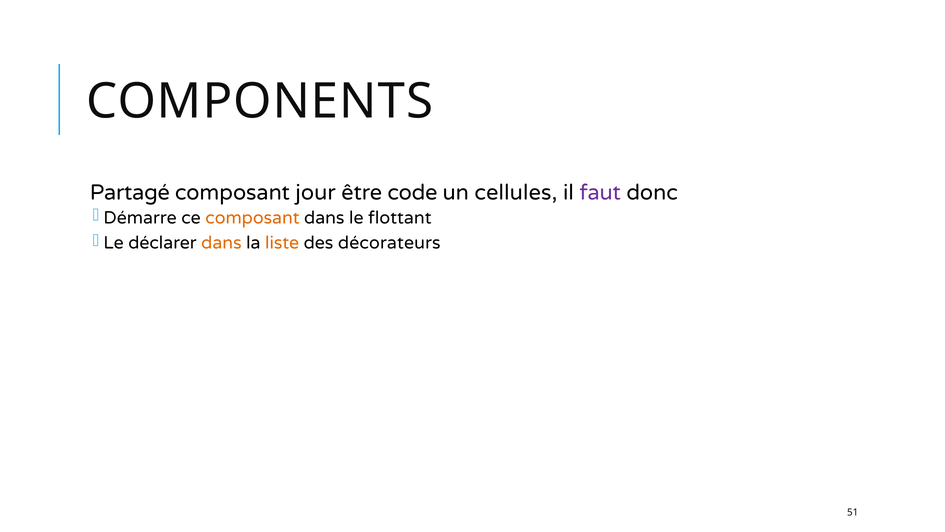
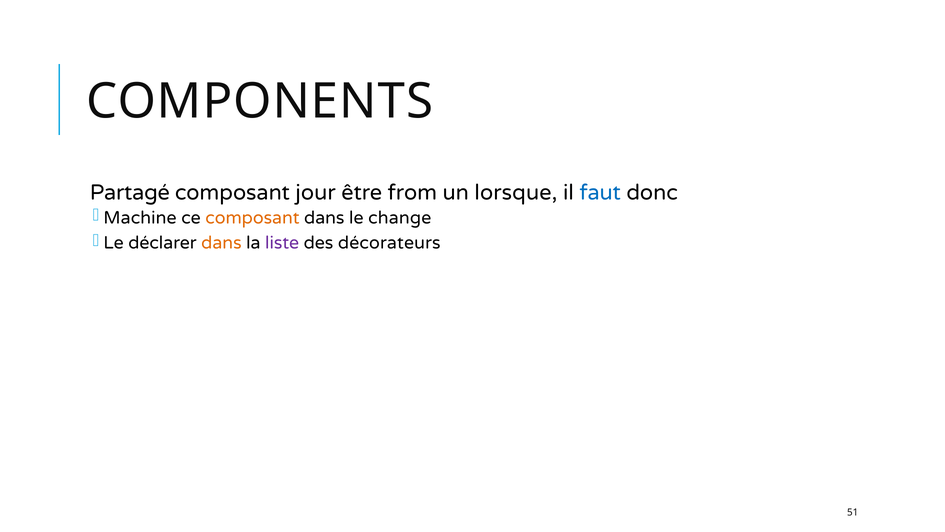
code: code -> from (412, 192)
cellules: cellules -> lorsque (516, 192)
faut colour: purple -> blue (600, 192)
Démarre: Démarre -> Machine (140, 218)
flottant: flottant -> change (400, 218)
liste colour: orange -> purple (282, 243)
